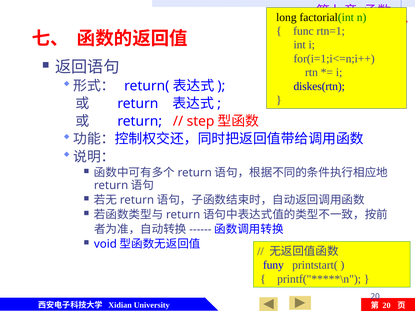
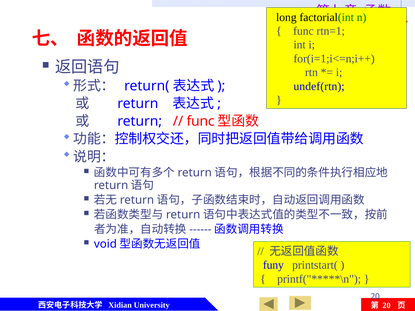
diskes(rtn: diskes(rtn -> undef(rtn (319, 86)
step: step -> func (201, 122)
